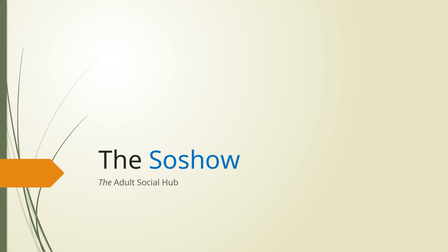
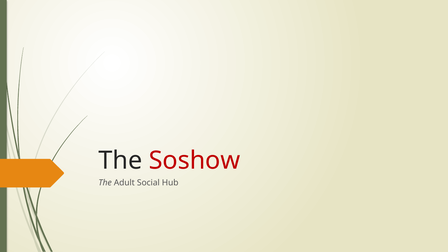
Soshow colour: blue -> red (195, 161)
